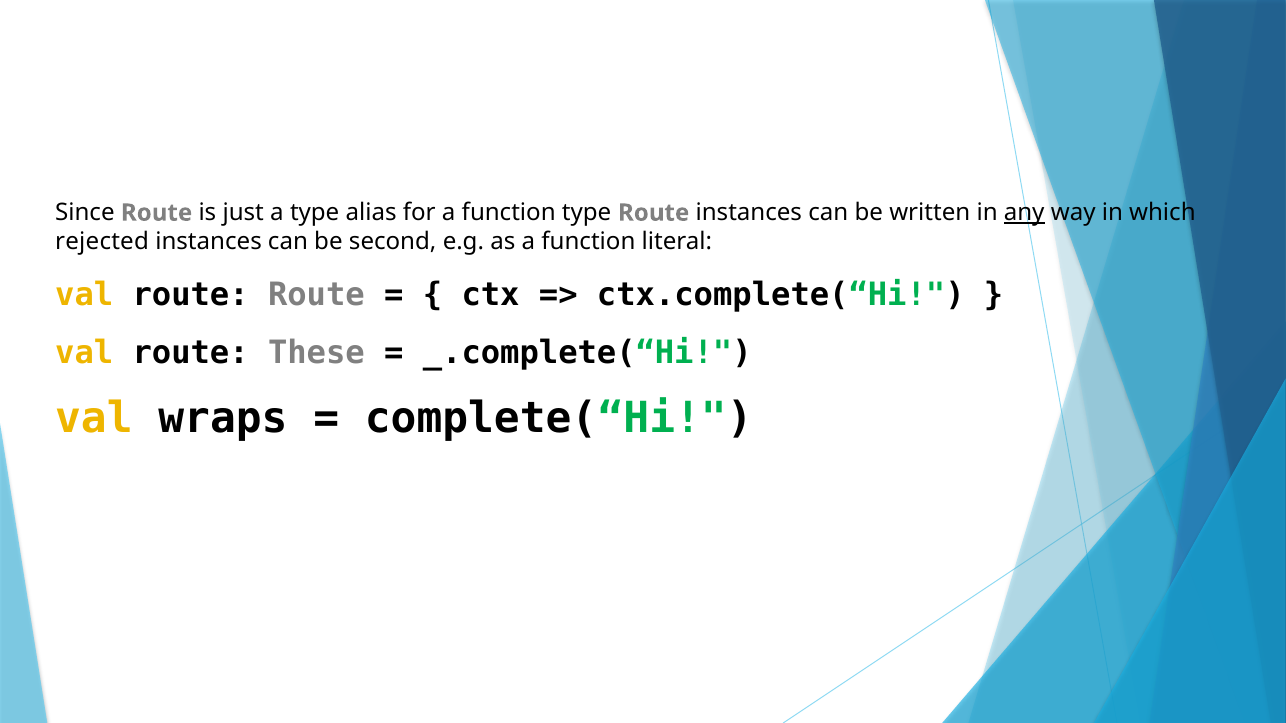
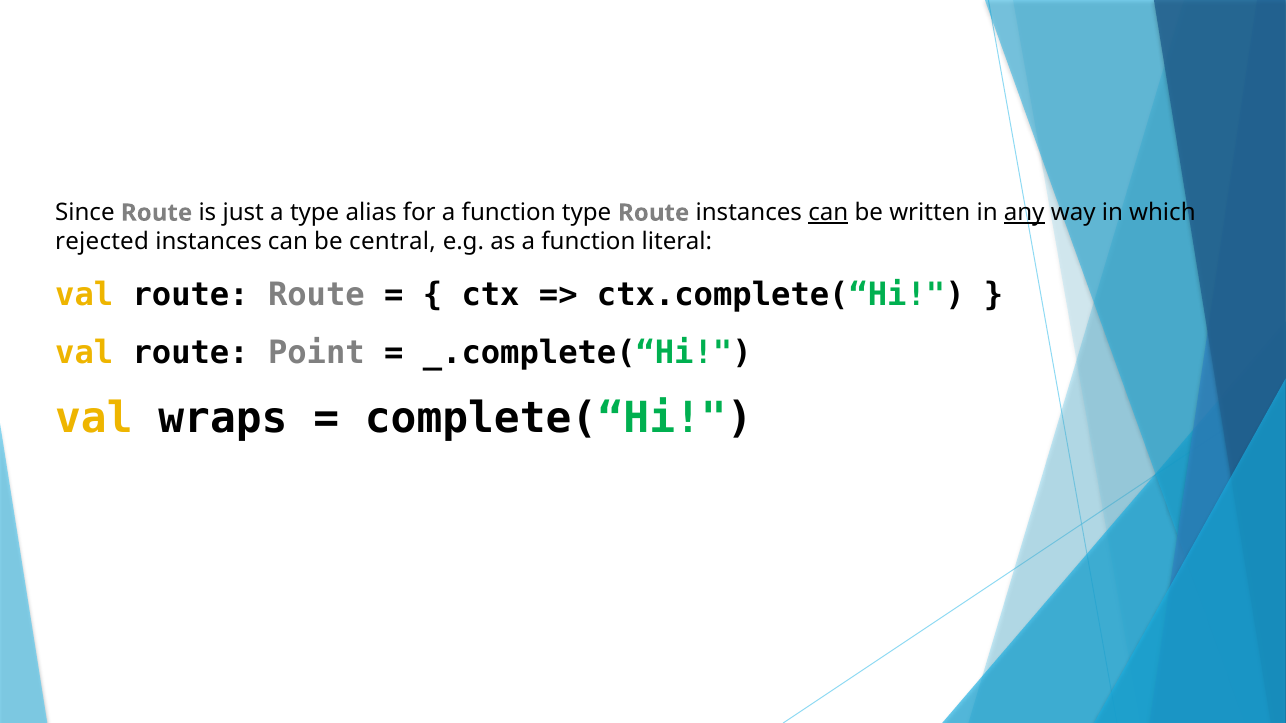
can underline: none -> present (828, 213)
second: second -> central (393, 242)
These: These -> Point (316, 353)
